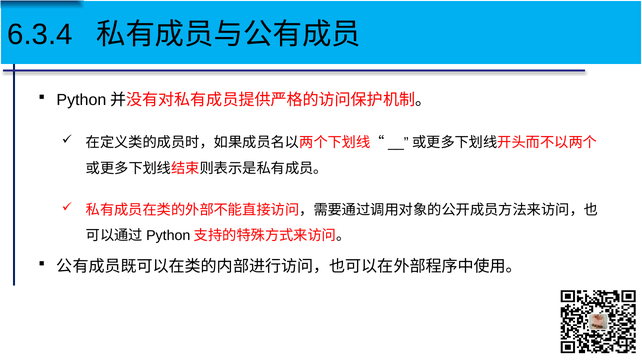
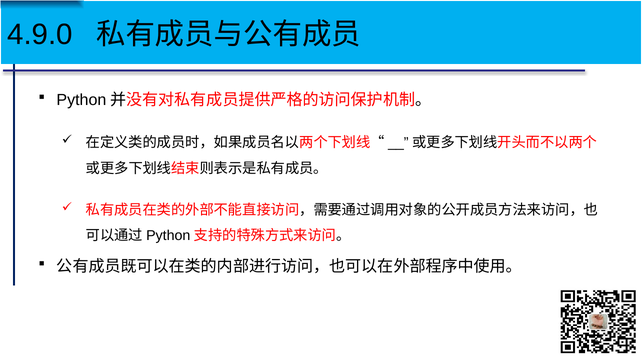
6.3.4: 6.3.4 -> 4.9.0 (40, 34)
